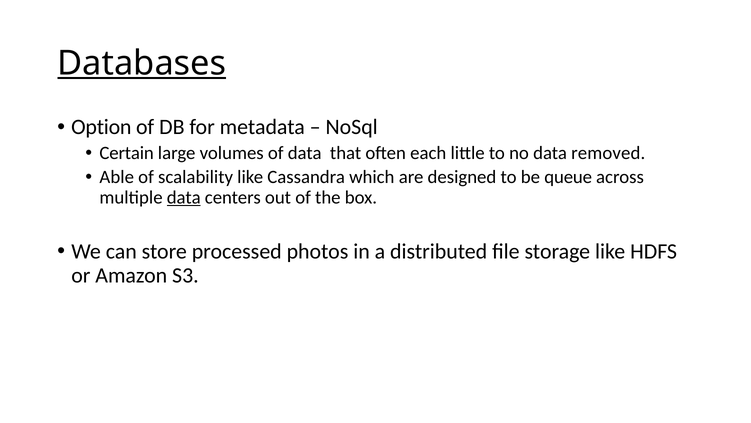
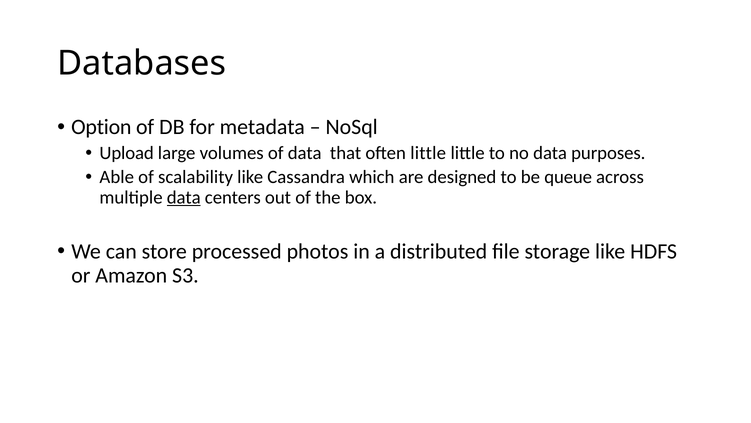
Databases underline: present -> none (142, 63)
Certain: Certain -> Upload (127, 153)
often each: each -> little (428, 153)
removed: removed -> purposes (608, 153)
